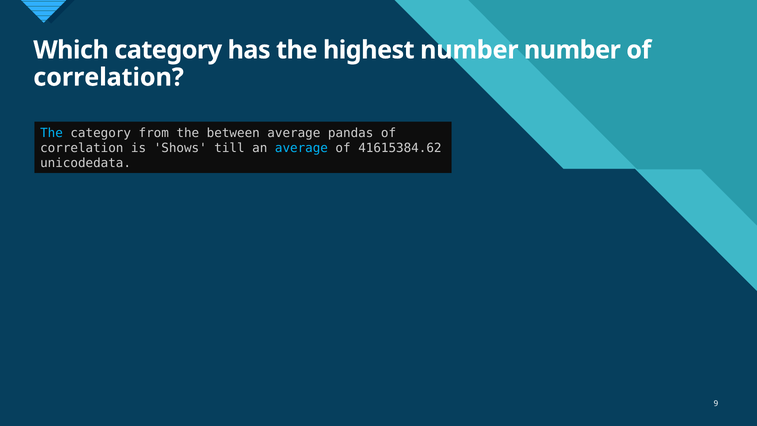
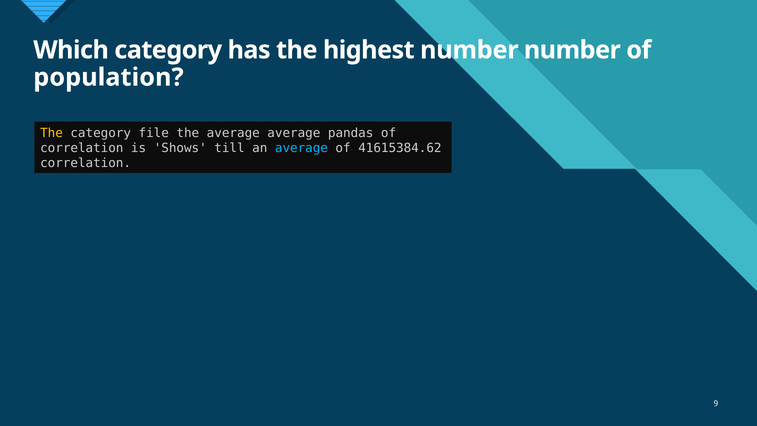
correlation: correlation -> population (108, 77)
The colour: light blue -> yellow (52, 133)
from: from -> file (154, 133)
the between: between -> average (233, 133)
unicodedata: unicodedata -> correlation (86, 163)
